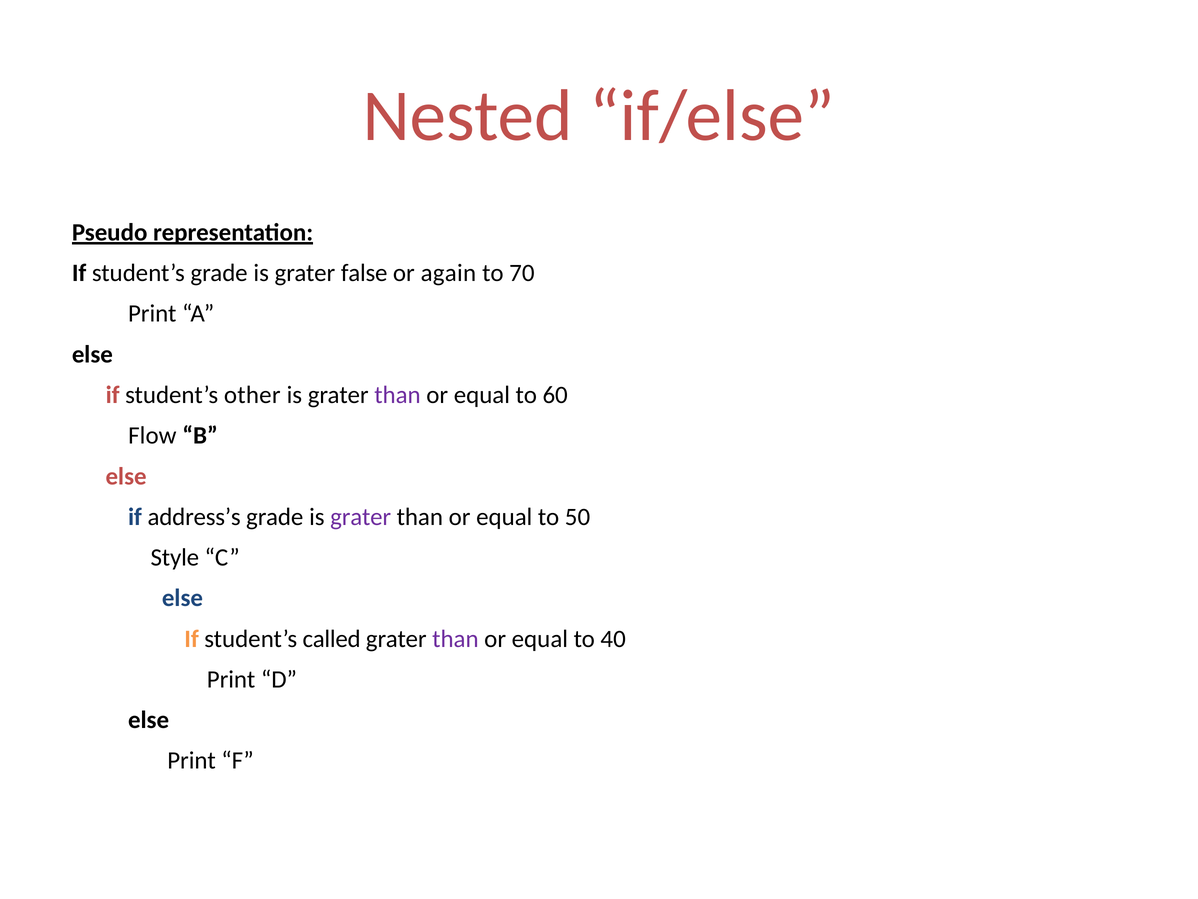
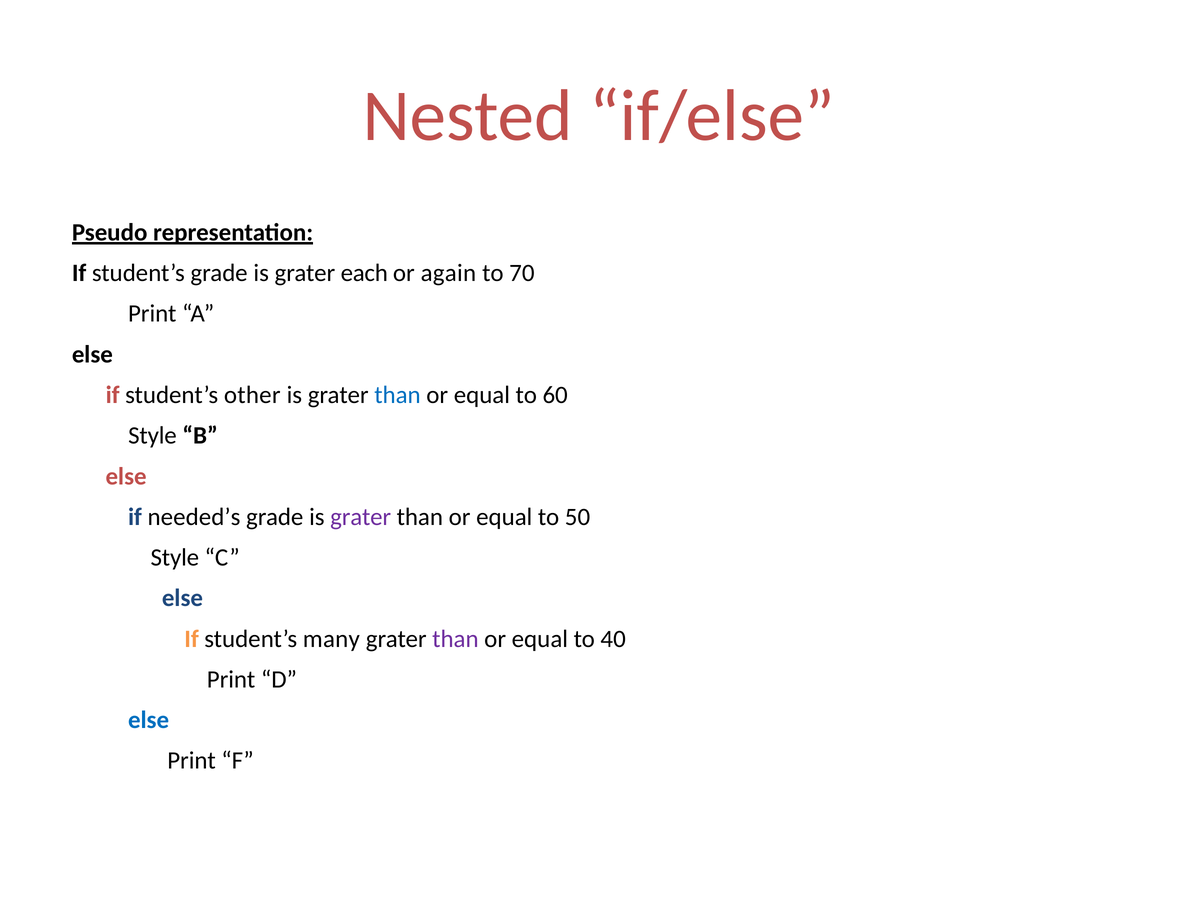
false: false -> each (364, 273)
than colour: purple -> blue (397, 395)
Flow: Flow -> Style (152, 435)
address’s: address’s -> needed’s (194, 517)
called: called -> many (331, 638)
else colour: black -> blue (149, 720)
